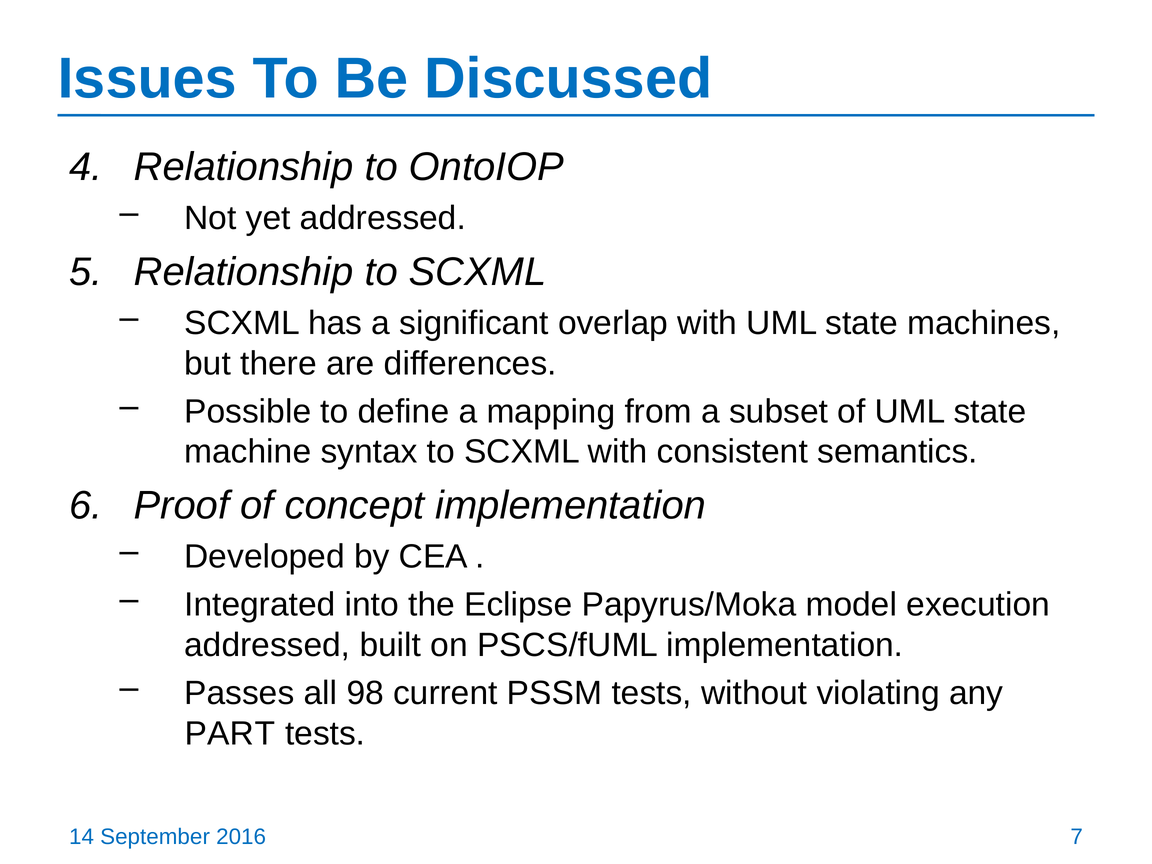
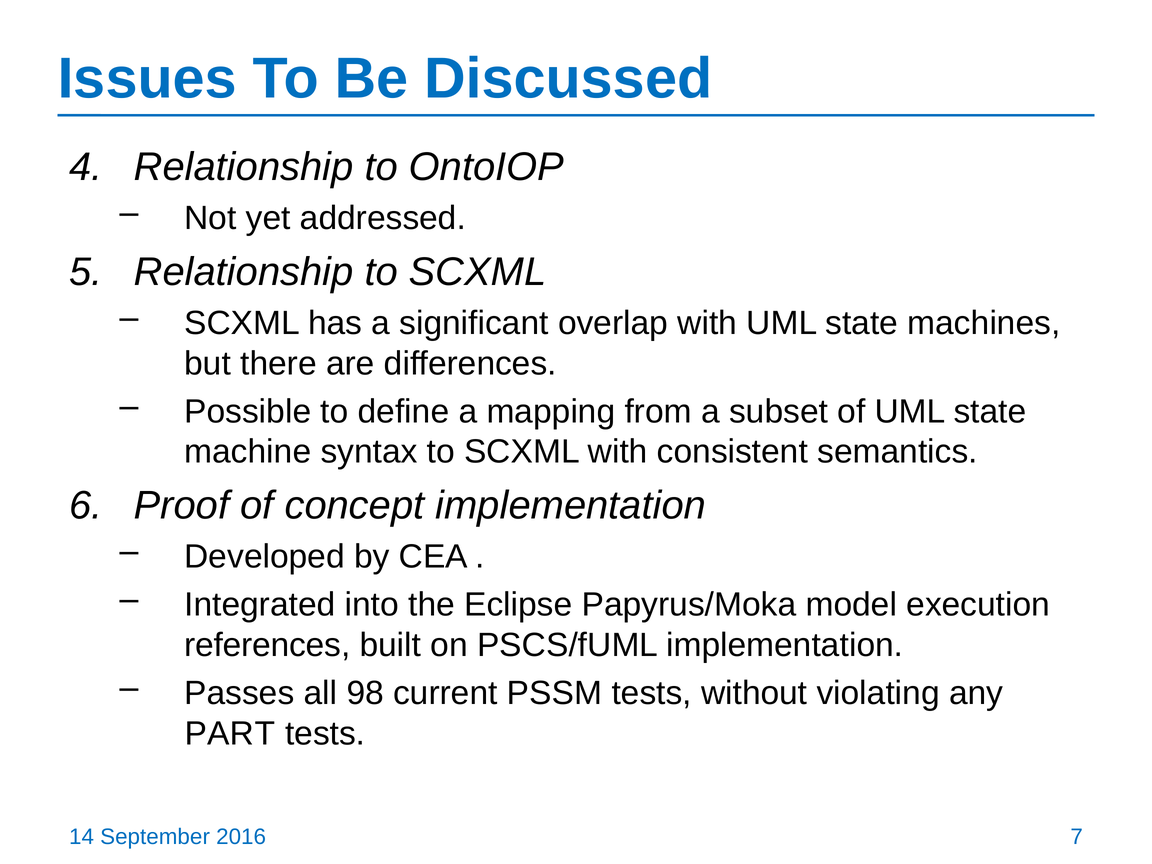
addressed: addressed -> references (267, 645)
